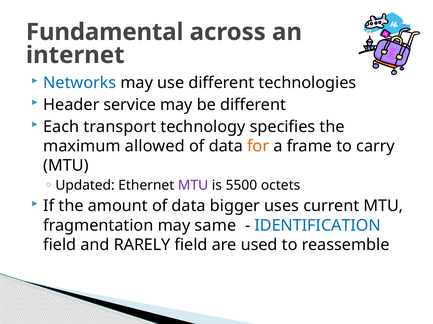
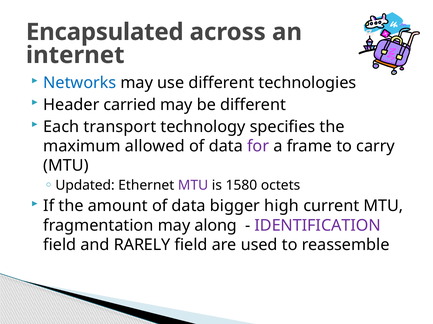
Fundamental: Fundamental -> Encapsulated (105, 32)
service: service -> carried (130, 105)
for colour: orange -> purple (258, 146)
5500: 5500 -> 1580 (241, 186)
uses: uses -> high (282, 206)
same: same -> along (216, 226)
IDENTIFICATION colour: blue -> purple (318, 226)
